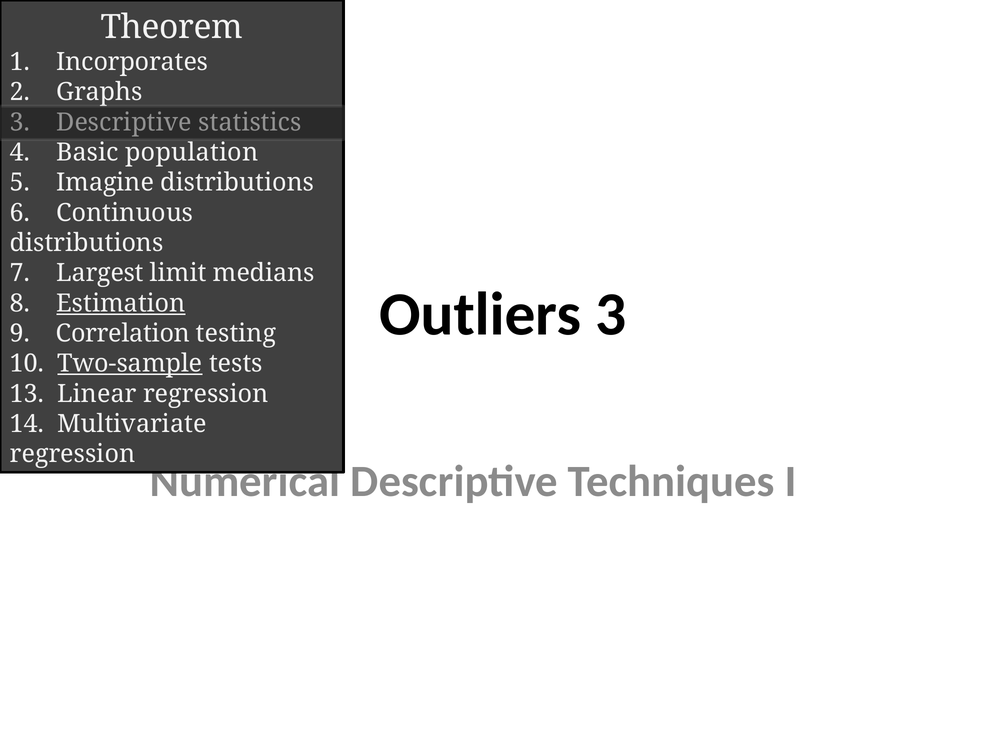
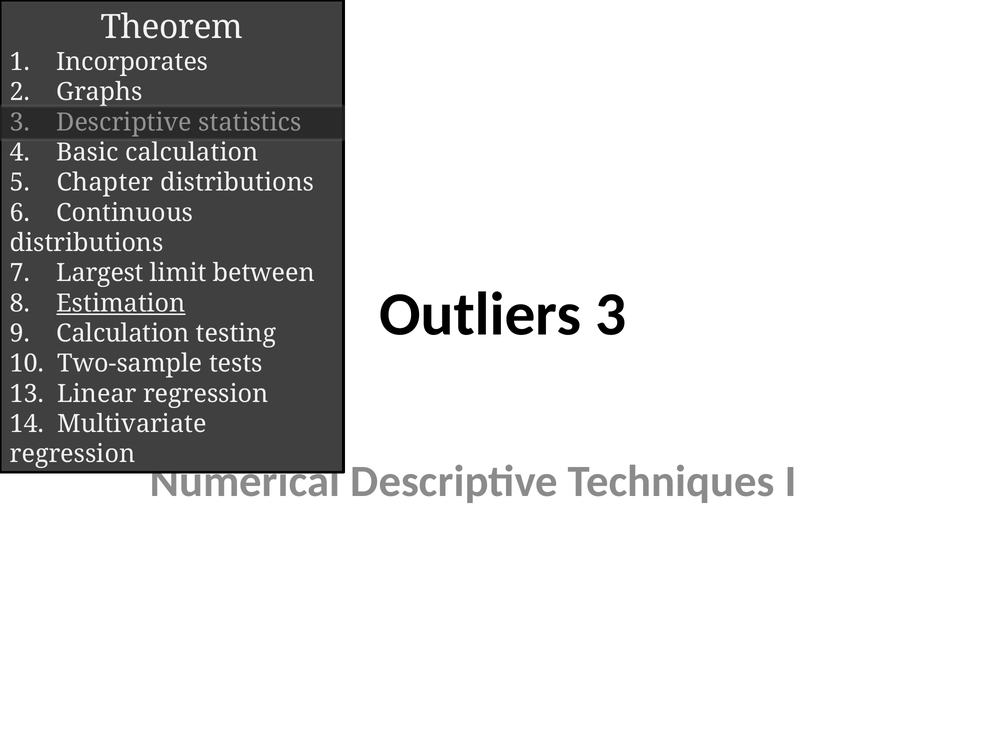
Basic population: population -> calculation (192, 153)
Imagine: Imagine -> Chapter (105, 183)
medians: medians -> between (264, 273)
9 Correlation: Correlation -> Calculation (123, 334)
Two-sample underline: present -> none (130, 364)
